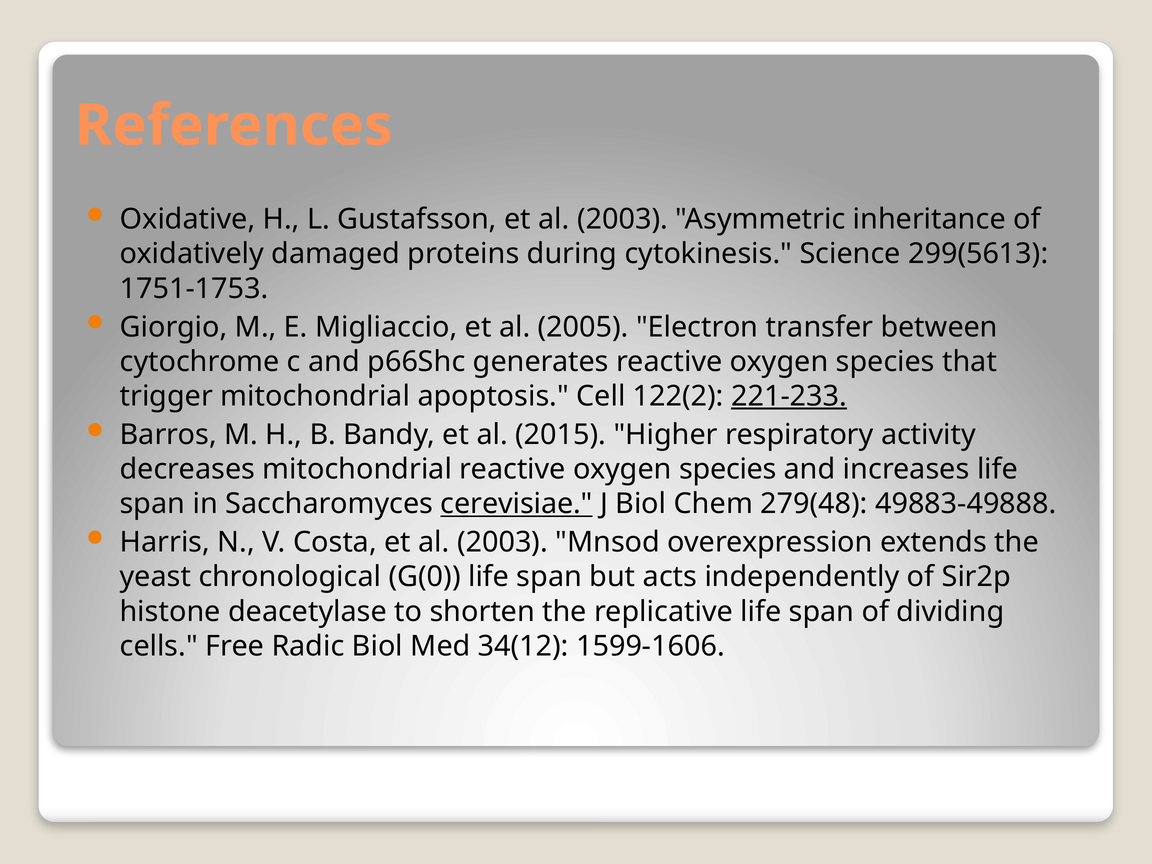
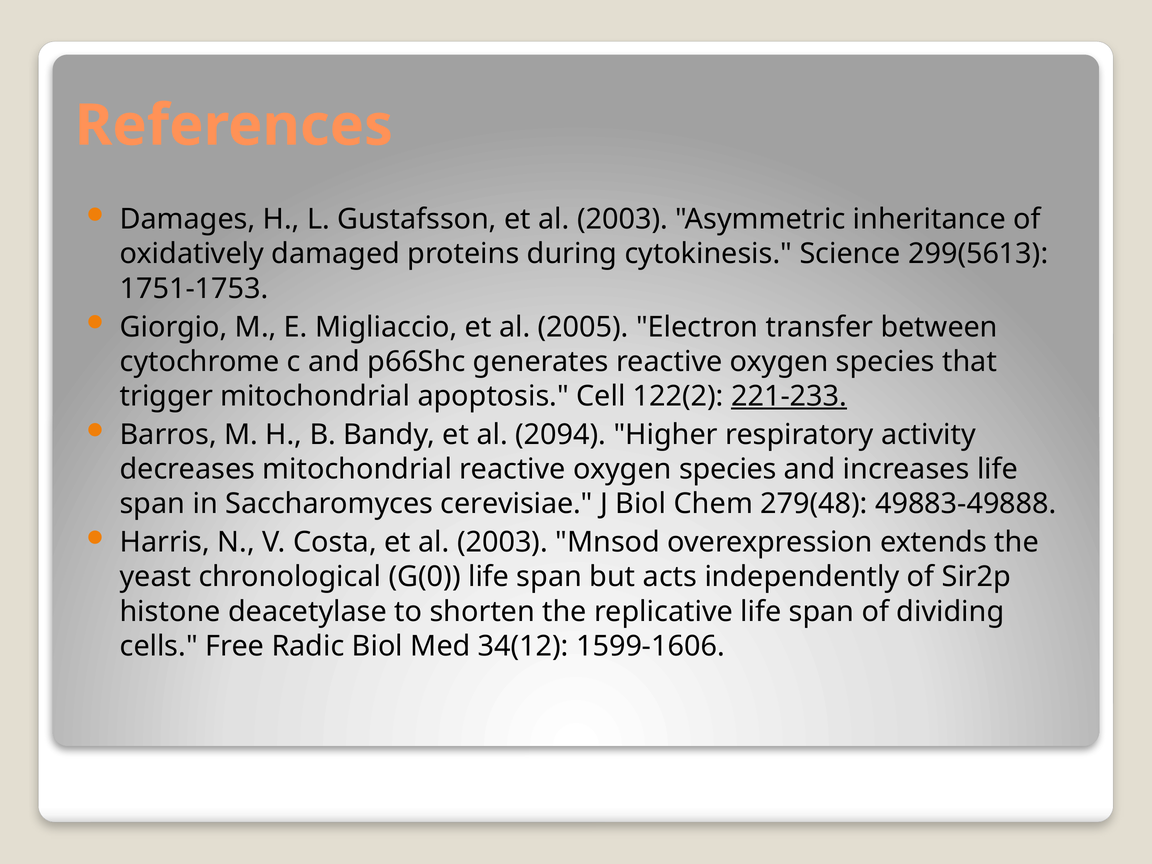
Oxidative: Oxidative -> Damages (188, 219)
2015: 2015 -> 2094 (561, 435)
cerevisiae underline: present -> none (517, 504)
